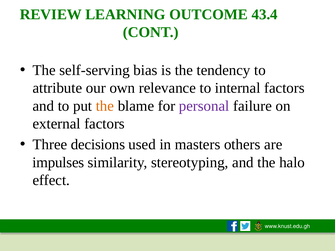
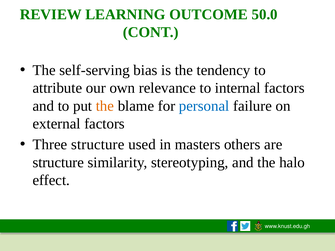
43.4: 43.4 -> 50.0 (265, 14)
personal colour: purple -> blue (204, 106)
Three decisions: decisions -> structure (98, 145)
impulses: impulses -> structure (58, 163)
